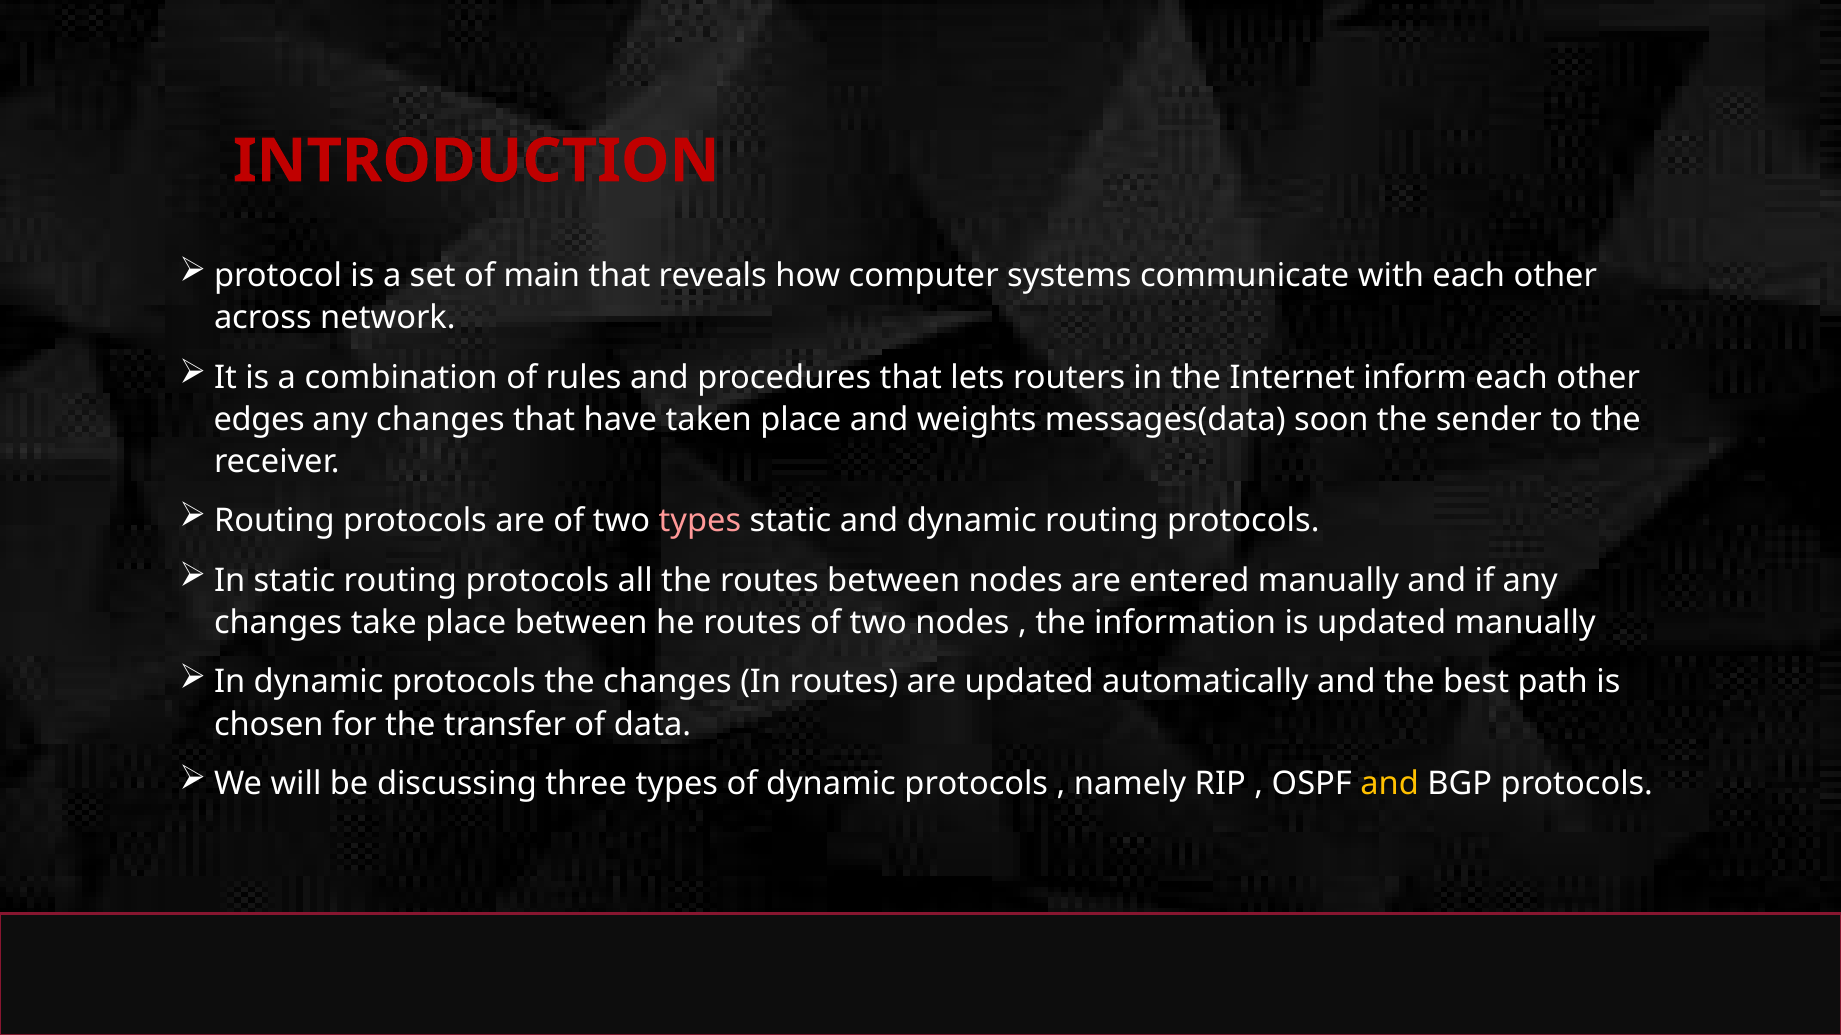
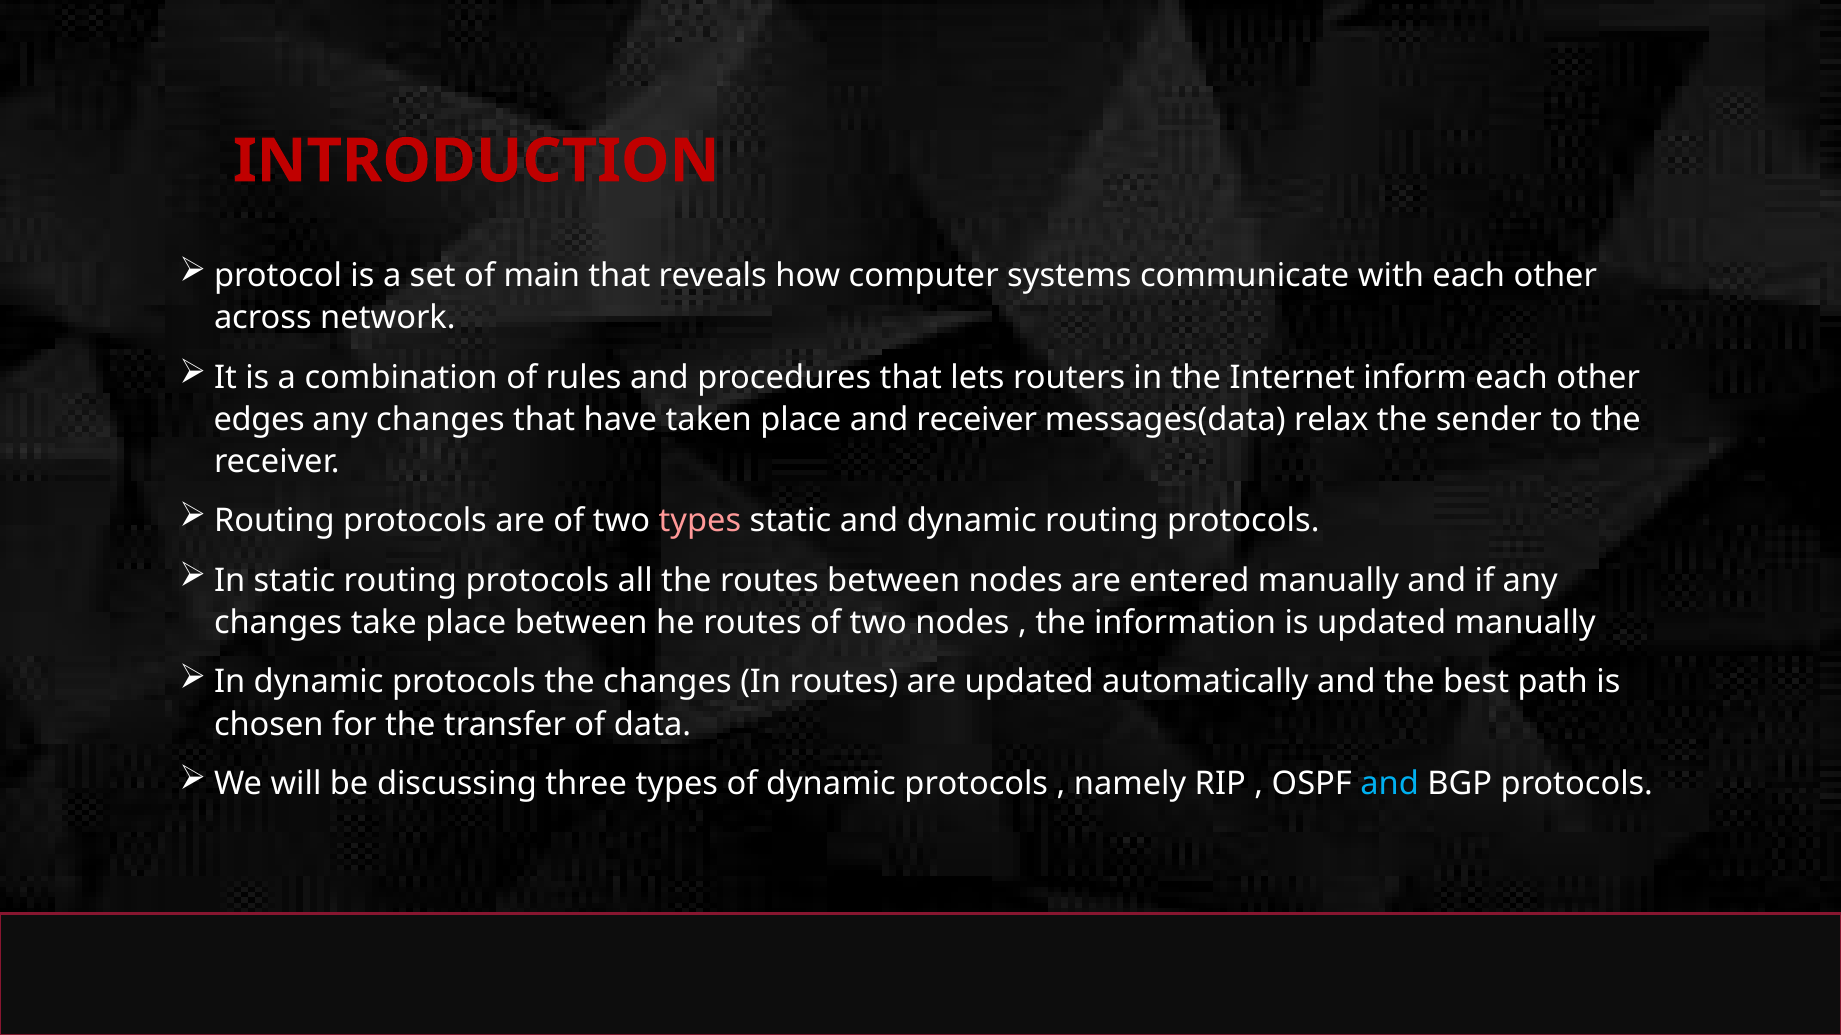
and weights: weights -> receiver (977, 420)
soon: soon -> relax (1331, 420)
and colour: yellow -> light blue (1390, 784)
